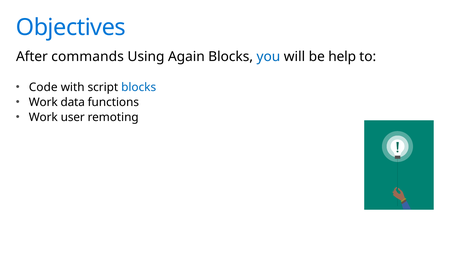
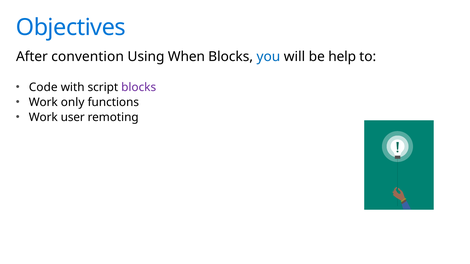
commands: commands -> convention (88, 57)
Again: Again -> When (186, 57)
blocks colour: blue -> purple (139, 87)
data: data -> only (73, 102)
